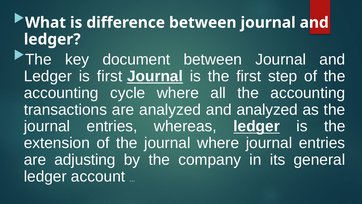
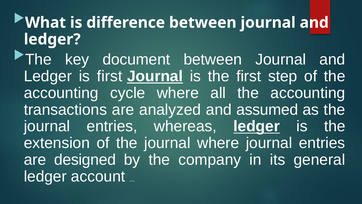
and analyzed: analyzed -> assumed (267, 109)
adjusting: adjusting -> designed (85, 160)
